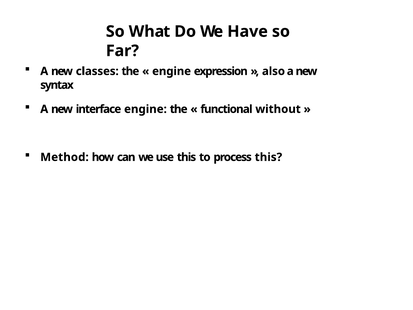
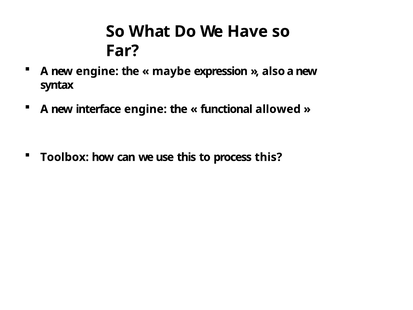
new classes: classes -> engine (97, 71)
engine: engine -> maybe (172, 71)
without: without -> allowed (278, 109)
Method: Method -> Toolbox (65, 157)
